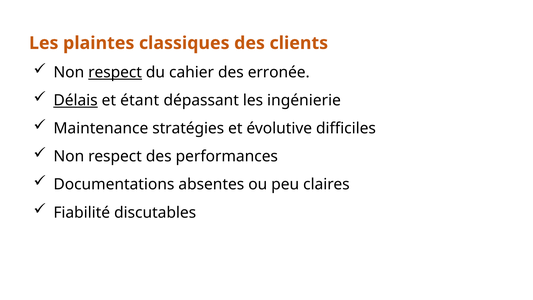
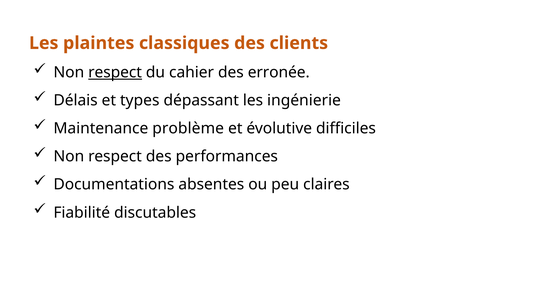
Délais underline: present -> none (76, 100)
étant: étant -> types (140, 100)
stratégies: stratégies -> problème (188, 128)
